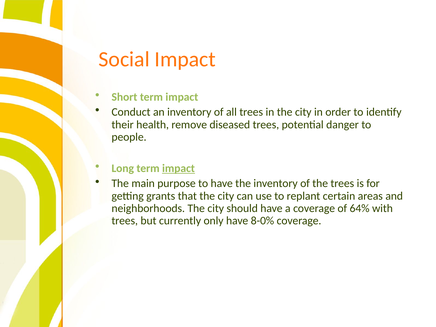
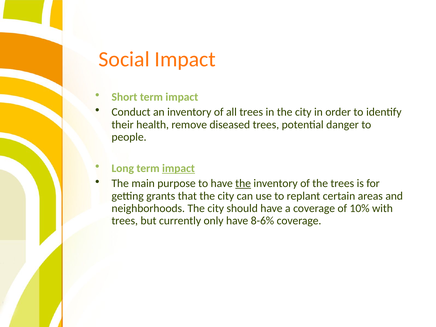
the underline: none -> present (243, 183)
64%: 64% -> 10% (360, 208)
8-0%: 8-0% -> 8-6% (262, 221)
